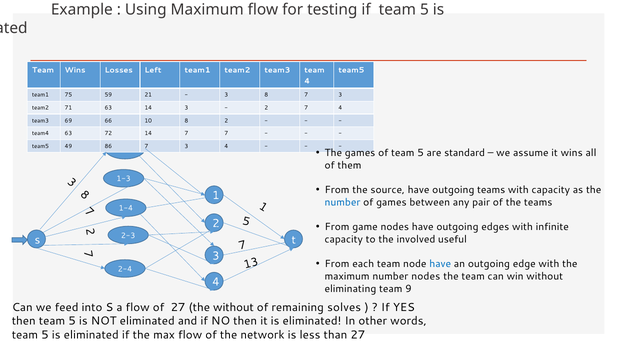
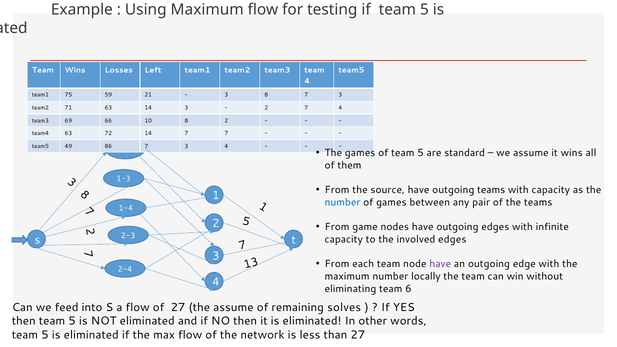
involved useful: useful -> edges (452, 239)
have colour: blue -> purple (440, 264)
number nodes: nodes -> locally (426, 276)
9: 9 -> 6 (409, 289)
the without: without -> assume (233, 307)
